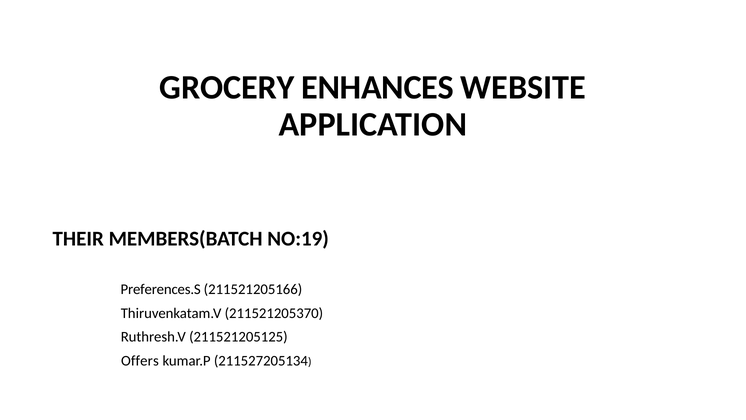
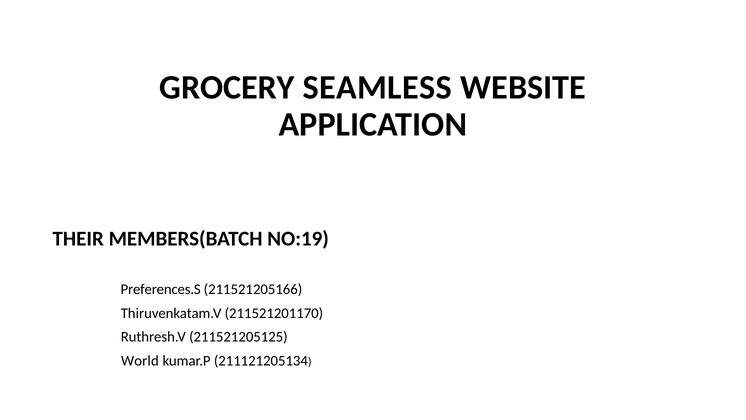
ENHANCES: ENHANCES -> SEAMLESS (377, 88)
211521205370: 211521205370 -> 211521201170 (274, 313)
Offers: Offers -> World (140, 360)
211527205134: 211527205134 -> 211121205134 (261, 360)
